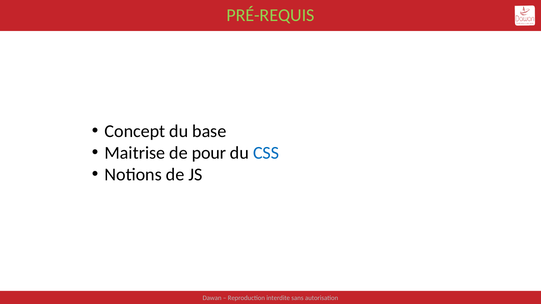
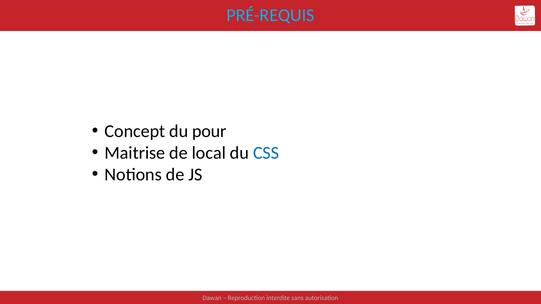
PRÉ-REQUIS colour: light green -> light blue (270, 15)
base: base -> pour (209, 131)
pour: pour -> local (209, 153)
